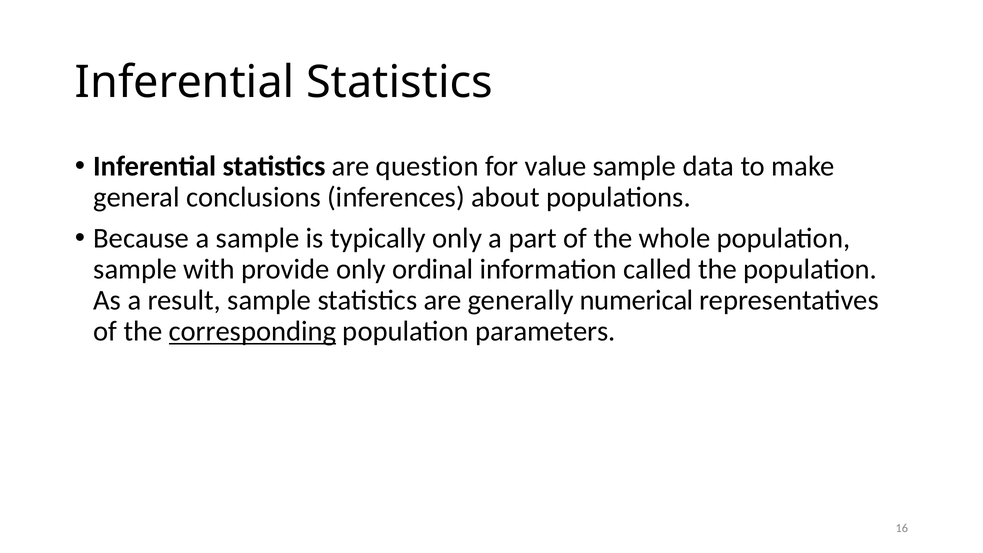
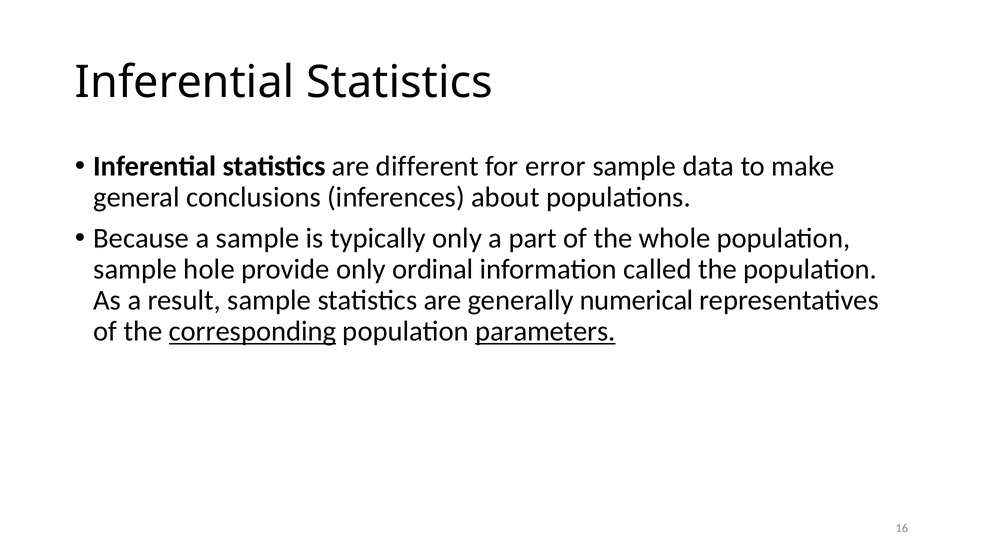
question: question -> different (427, 166)
value: value -> error (555, 166)
with: with -> hole (209, 269)
parameters underline: none -> present (545, 331)
